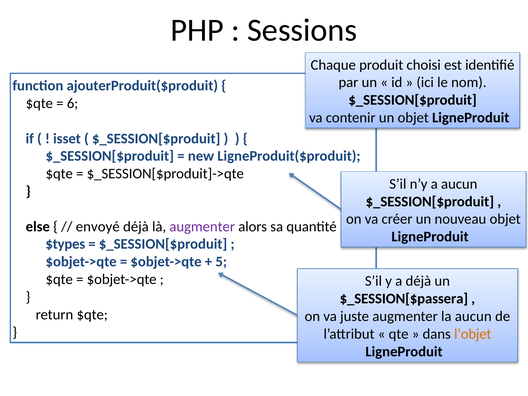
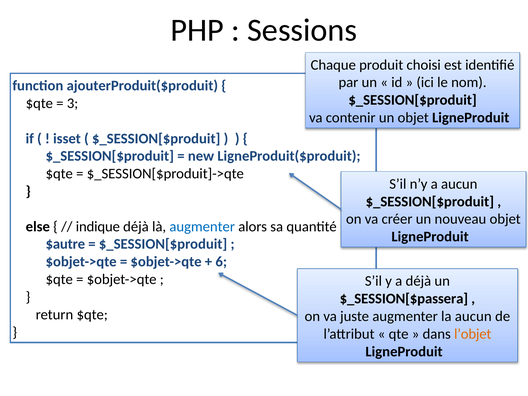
6: 6 -> 3 (73, 103)
envoyé: envoyé -> indique (98, 227)
augmenter colour: purple -> blue (202, 227)
$types: $types -> $autre (65, 244)
5: 5 -> 6 (221, 262)
